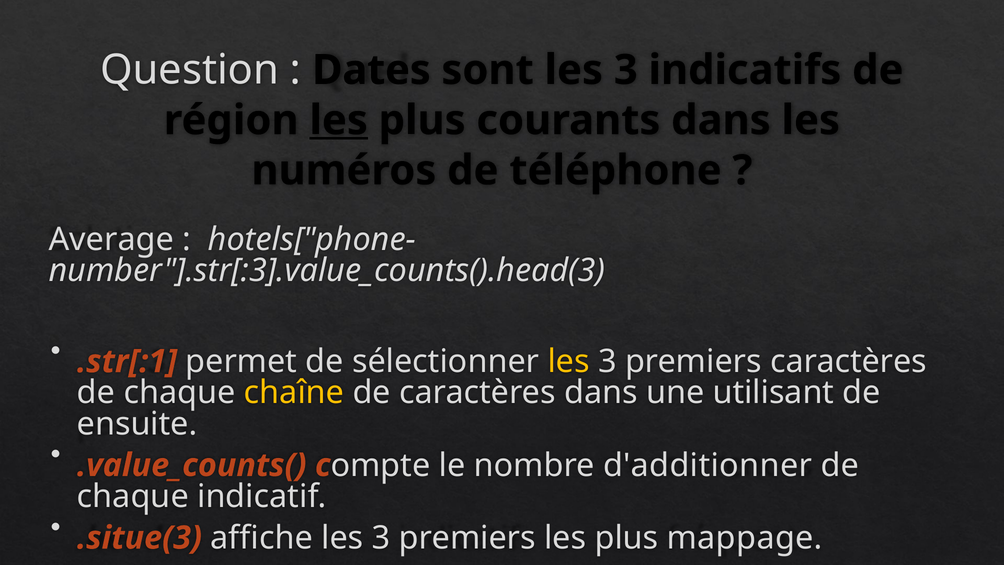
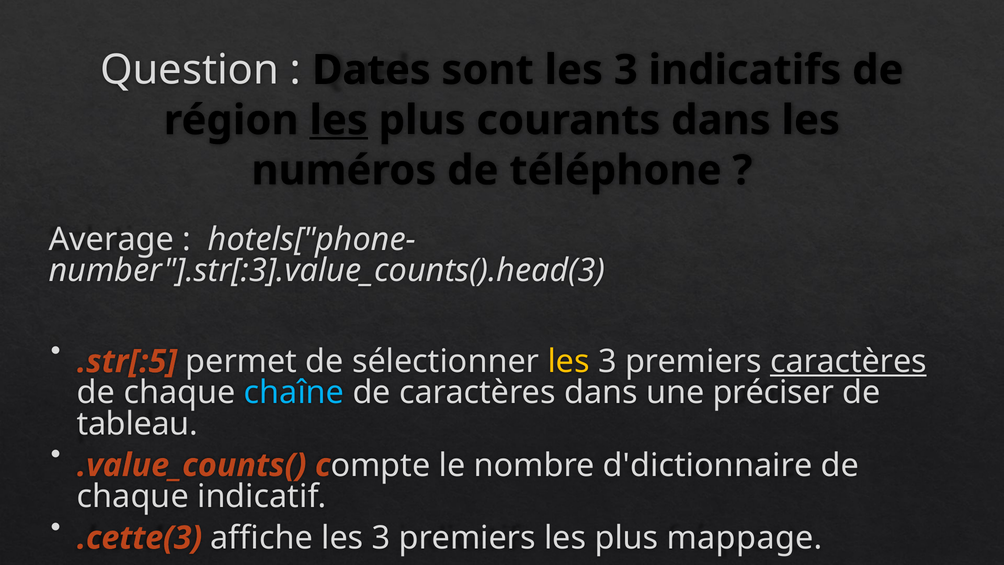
.str[:1: .str[:1 -> .str[:5 (127, 361)
caractères underline: none -> present (849, 361)
chaîne colour: yellow -> light blue (294, 393)
utilisant: utilisant -> préciser (773, 393)
ensuite: ensuite -> tableau (137, 424)
d'additionner: d'additionner -> d'dictionnaire (708, 465)
.situe(3: .situe(3 -> .cette(3 (140, 538)
